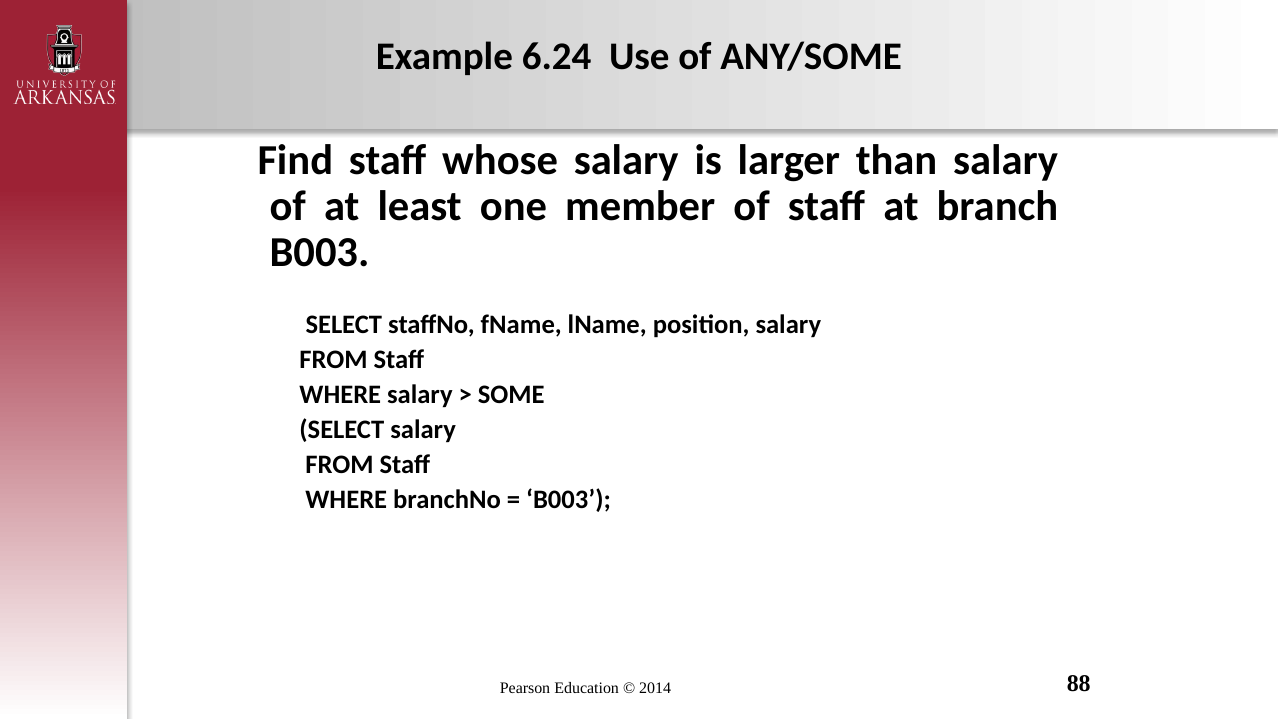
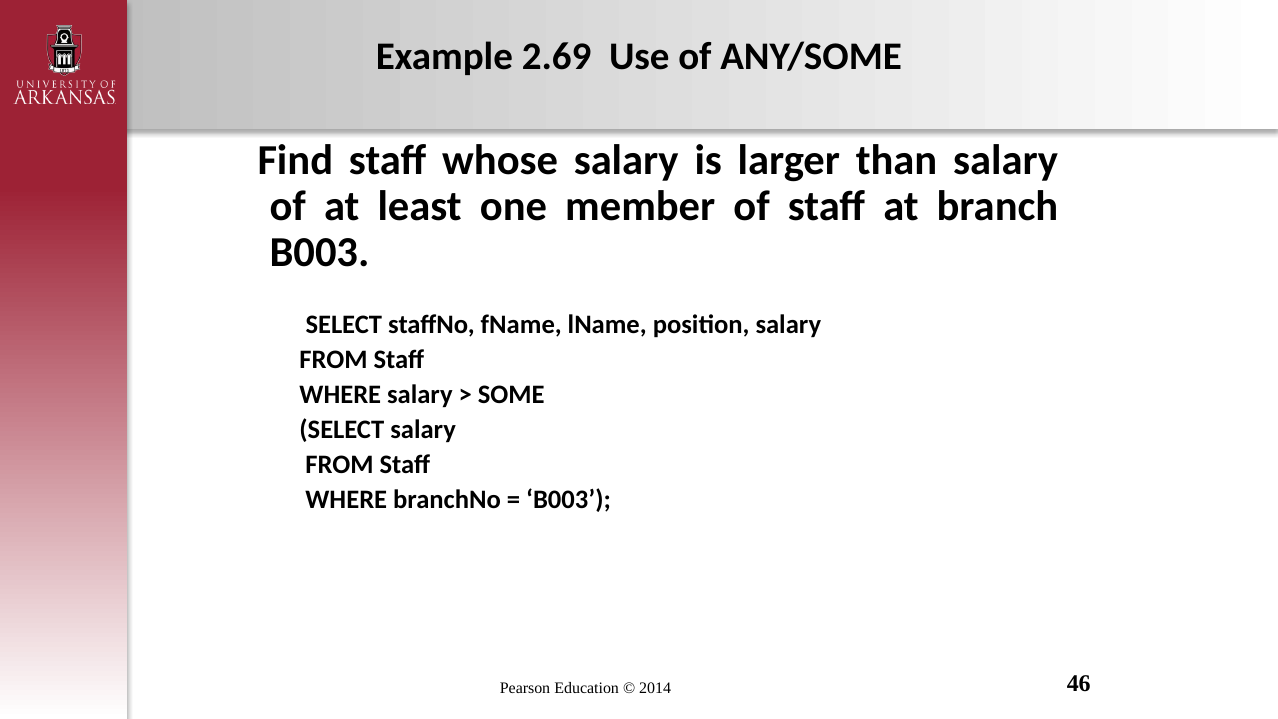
6.24: 6.24 -> 2.69 (557, 57)
88: 88 -> 46 (1079, 684)
